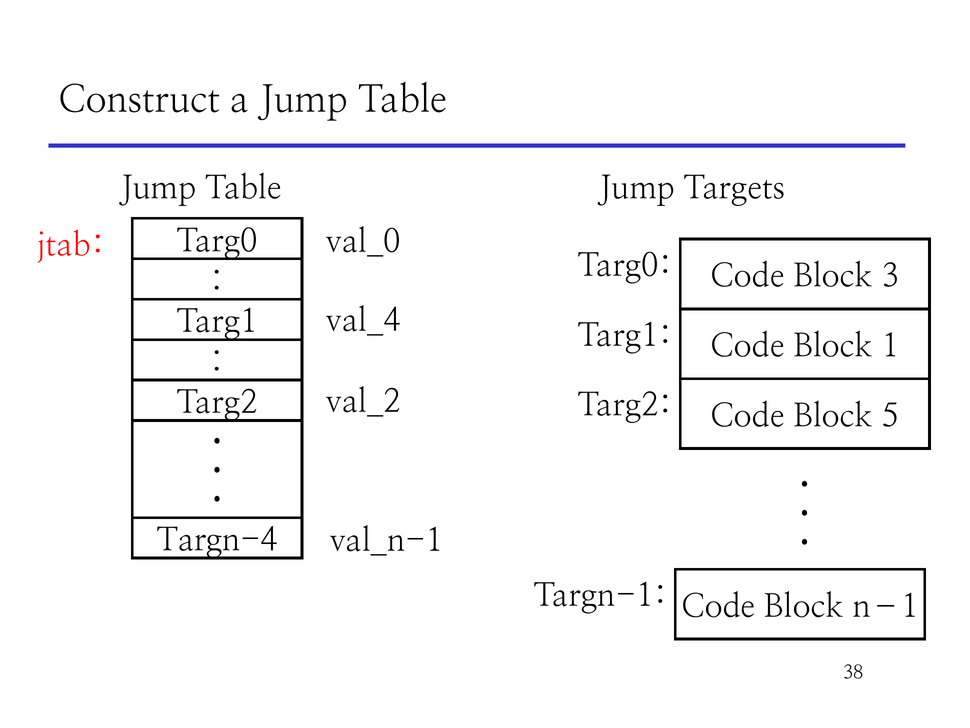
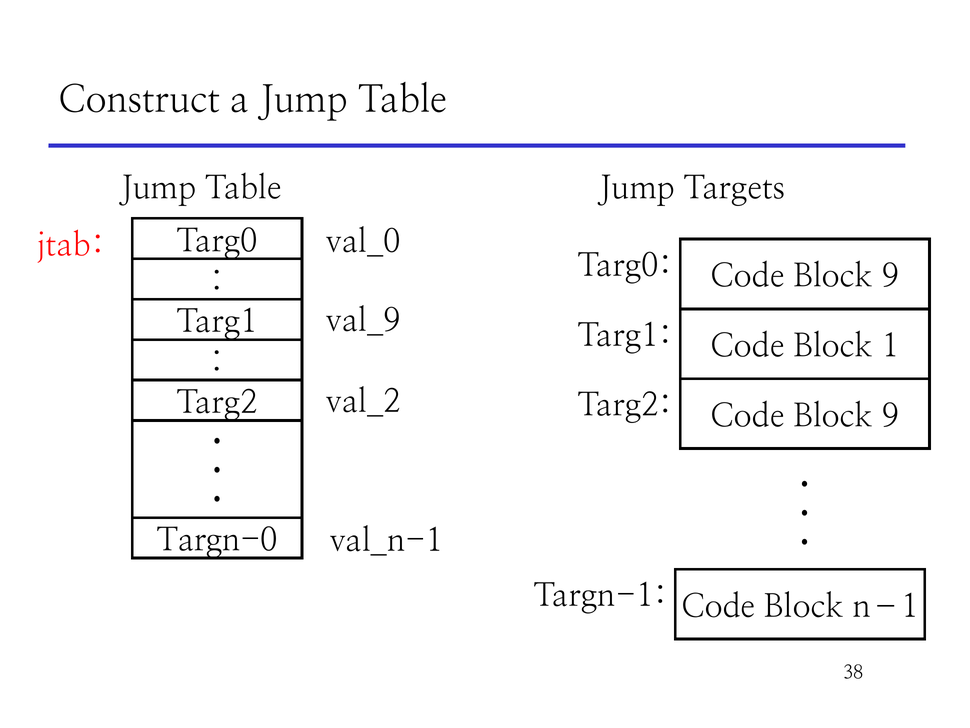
3: 3 -> 9 (891, 276)
val_4: val_4 -> val_9 (363, 320)
5: 5 -> 9 (891, 416)
Targn-4: Targn-4 -> Targn-0 (217, 540)
